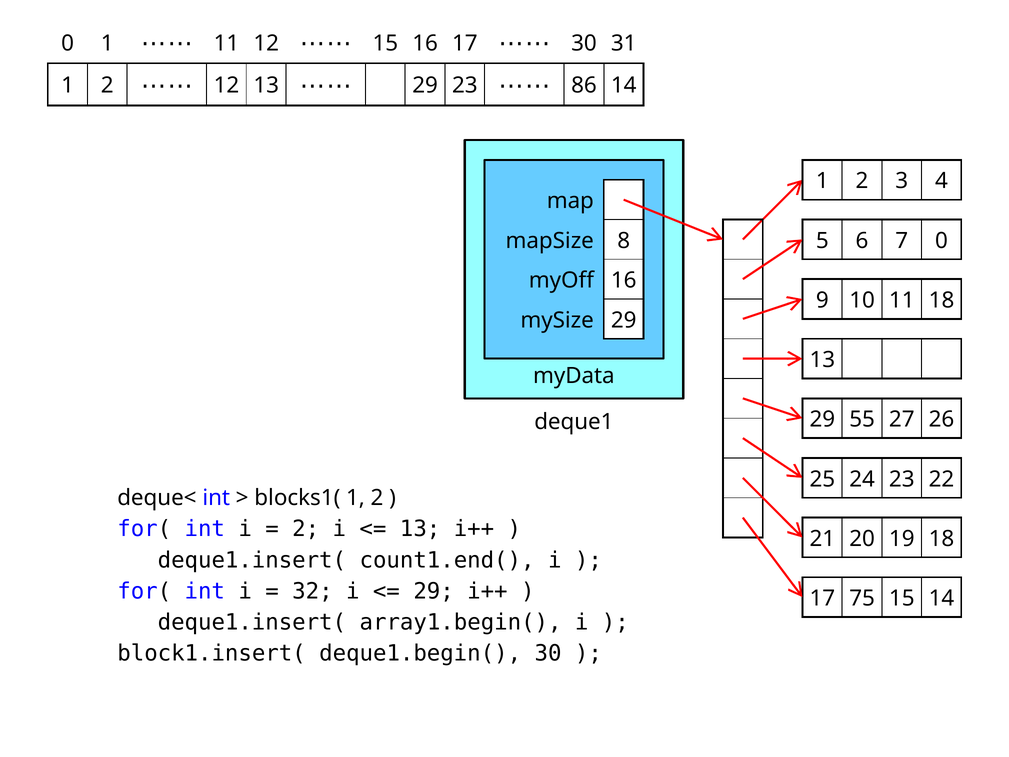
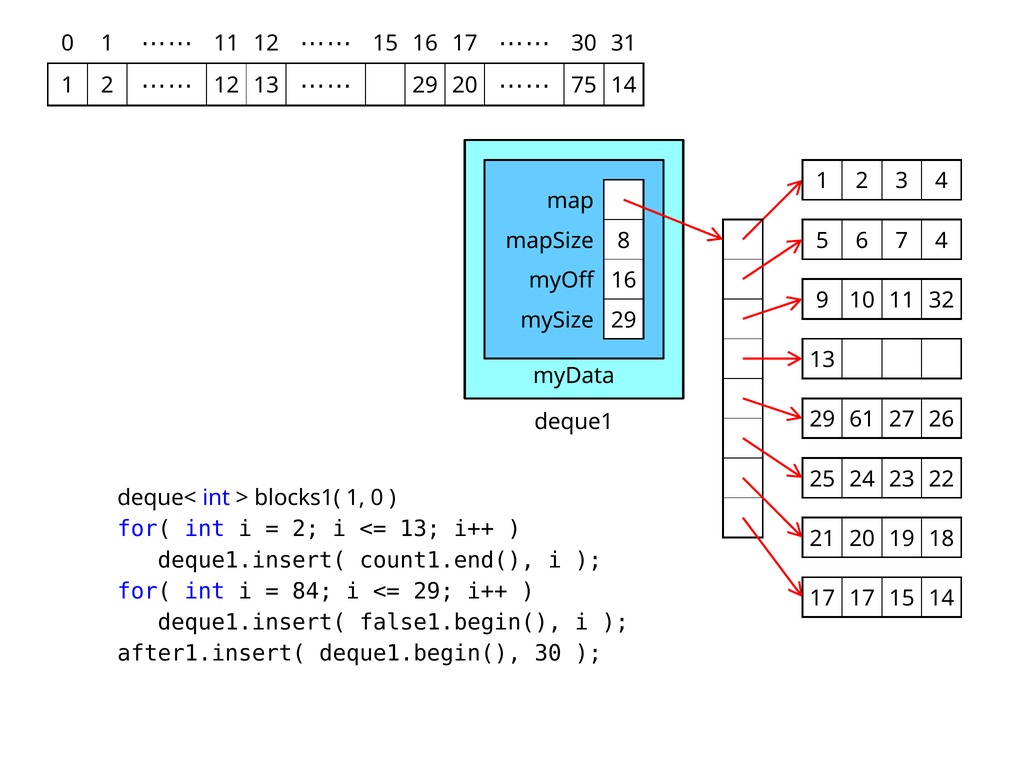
29 23: 23 -> 20 (465, 86)
86: 86 -> 75 (584, 86)
7 0: 0 -> 4 (941, 241)
11 18: 18 -> 32 (942, 300)
55: 55 -> 61 (862, 419)
2: 2 -> 0 (377, 498)
32: 32 -> 84 (312, 591)
17 75: 75 -> 17 (862, 598)
array1.begin(: array1.begin( -> false1.begin( (461, 622)
block1.insert(: block1.insert( -> after1.insert( (212, 653)
